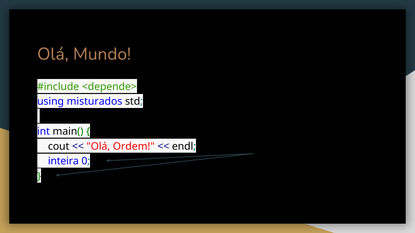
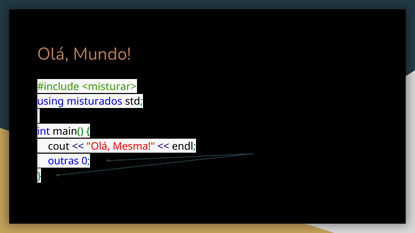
<depende>: <depende> -> <misturar> (109, 87)
Ordem: Ordem -> Mesma (134, 147)
inteira: inteira -> outras (63, 161)
